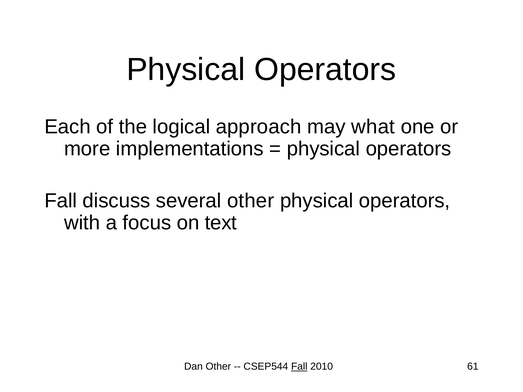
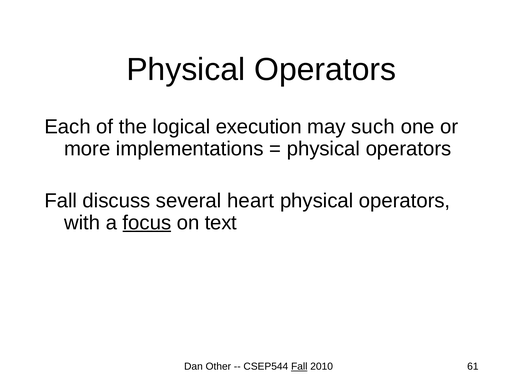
approach: approach -> execution (259, 127)
what: what -> such (373, 127)
several other: other -> heart (251, 201)
focus underline: none -> present (147, 223)
